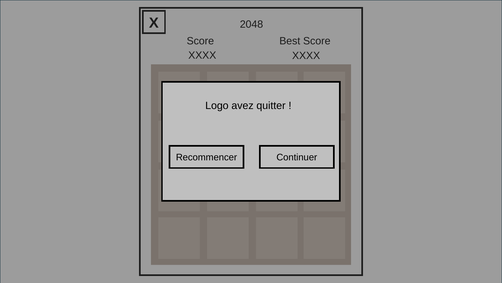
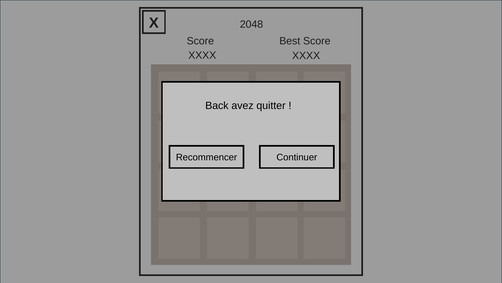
Logo: Logo -> Back (217, 105)
